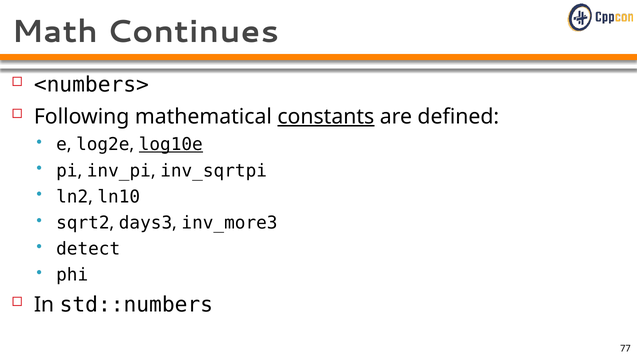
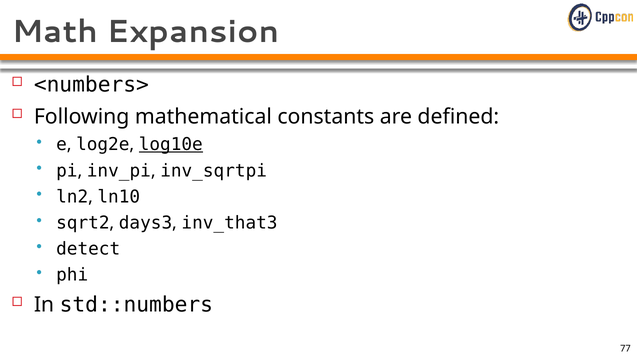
Continues: Continues -> Expansion (193, 32)
constants underline: present -> none (326, 117)
inv_more3: inv_more3 -> inv_that3 (229, 223)
